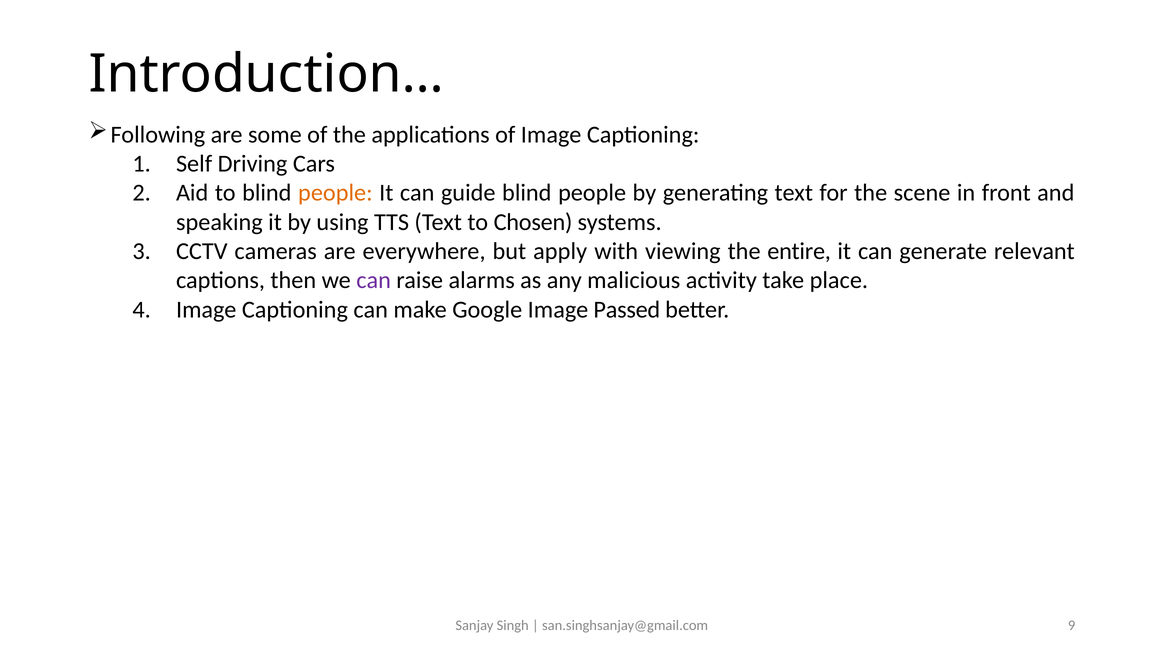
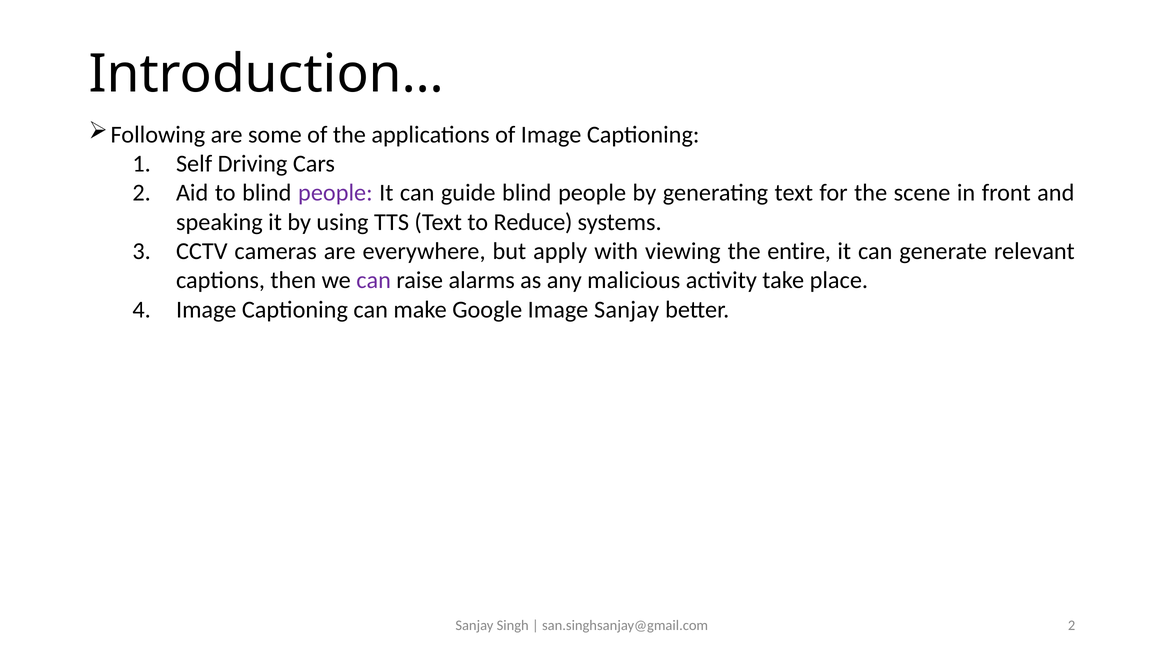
people colour: orange -> purple (335, 193)
Chosen: Chosen -> Reduce (533, 222)
Image Passed: Passed -> Sanjay (627, 309)
san.singhsanjay@gmail.com 9: 9 -> 2 (1072, 625)
